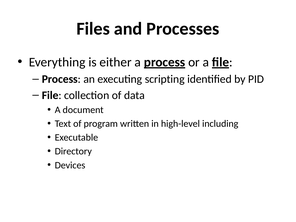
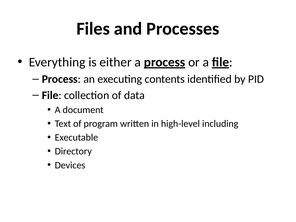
scripting: scripting -> contents (165, 79)
